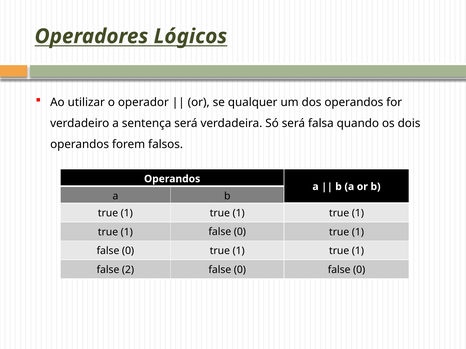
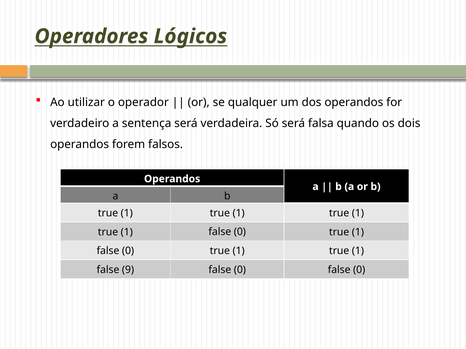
2: 2 -> 9 (128, 270)
